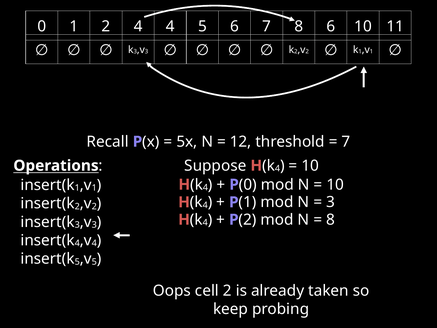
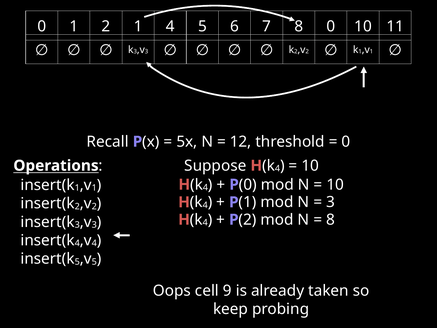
2 4: 4 -> 1 (138, 26)
8 6: 6 -> 0 (331, 26)
7: 7 -> 0 (346, 142)
cell 2: 2 -> 9 (227, 291)
